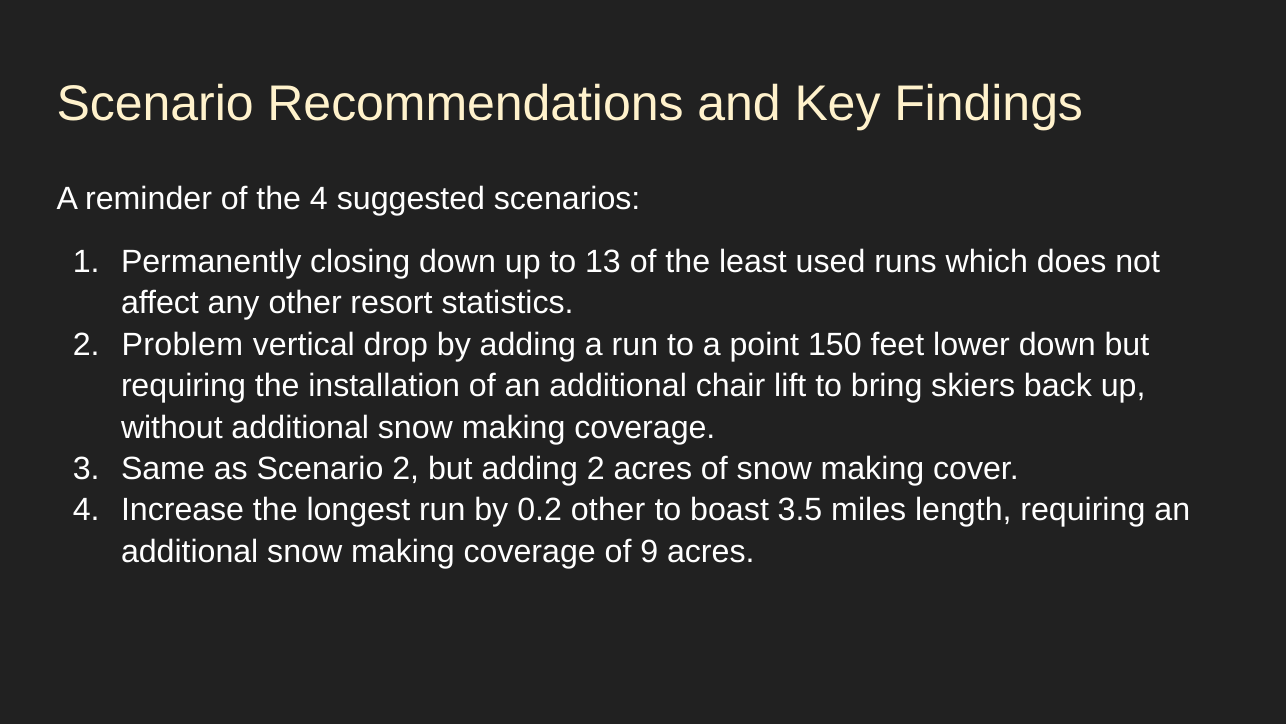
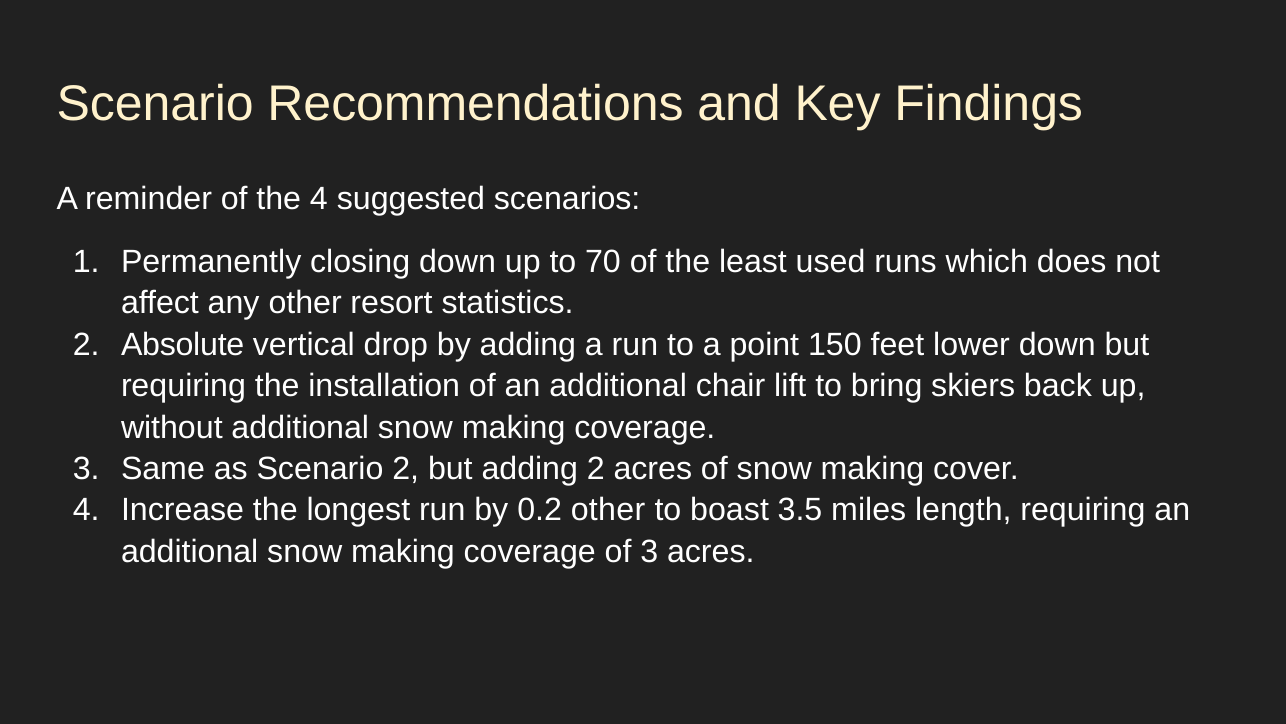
13: 13 -> 70 (603, 262)
Problem: Problem -> Absolute (183, 344)
of 9: 9 -> 3 (649, 551)
